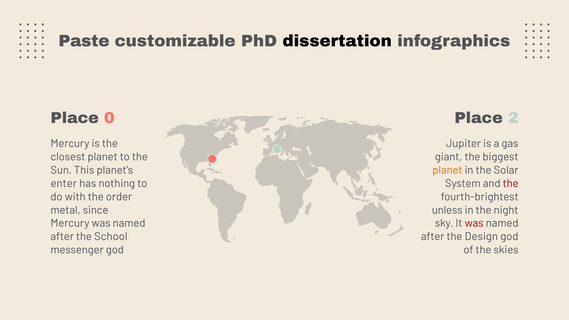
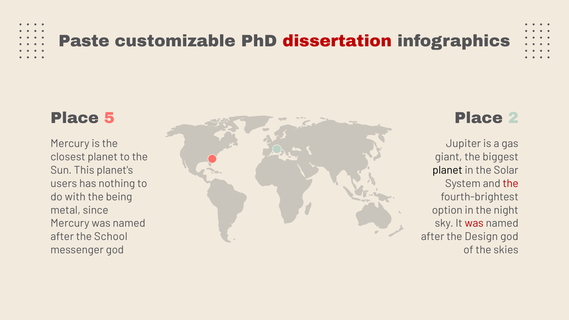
dissertation colour: black -> red (337, 41)
0: 0 -> 5 (109, 118)
planet colour: orange -> black (447, 170)
enter: enter -> users (64, 184)
order: order -> being (119, 197)
unless: unless -> option (447, 210)
